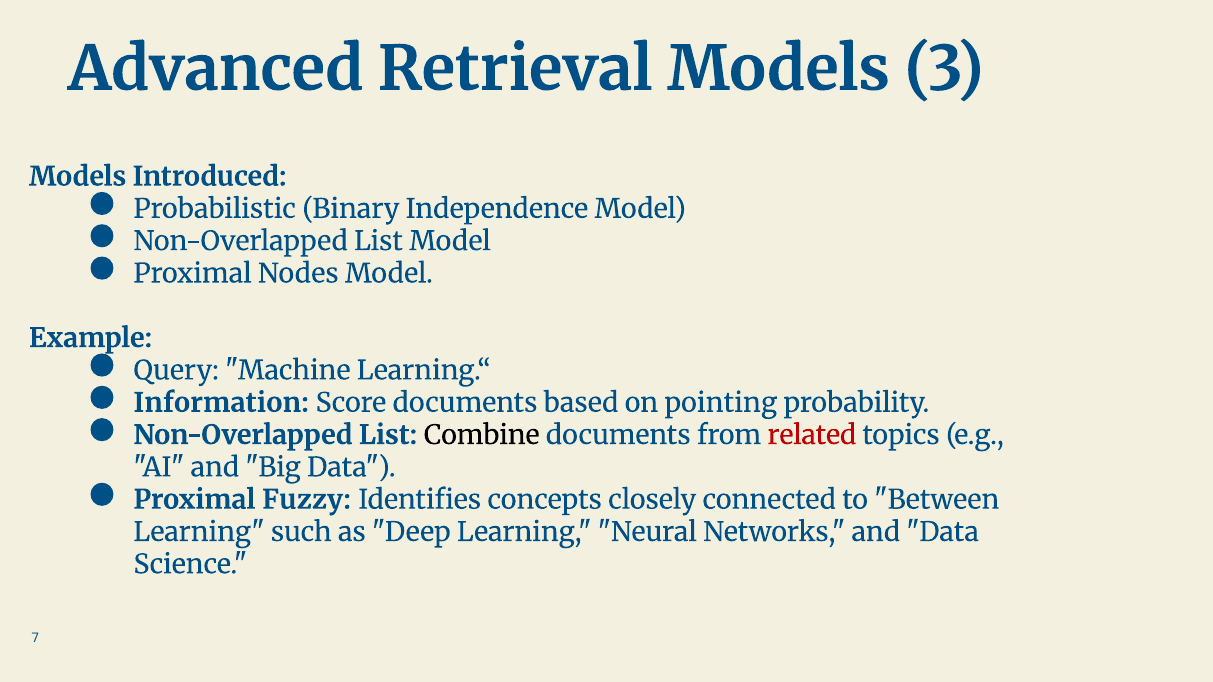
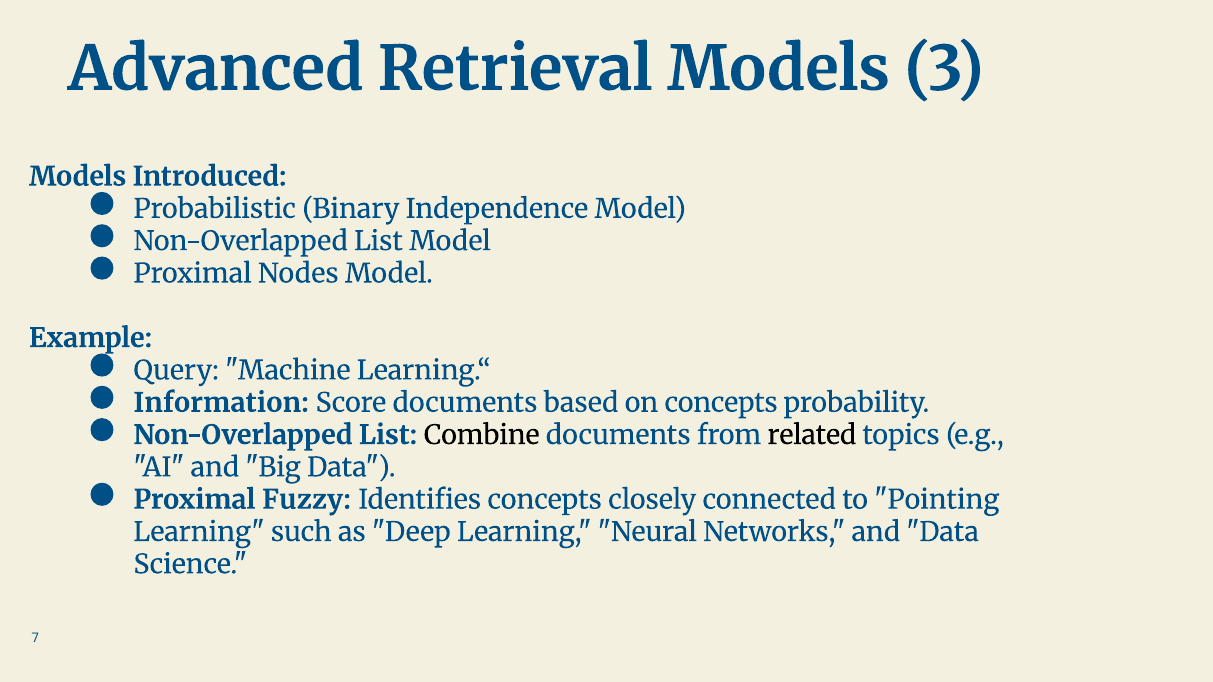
on pointing: pointing -> concepts (721, 403)
related colour: red -> black (812, 435)
Between: Between -> Pointing (937, 500)
